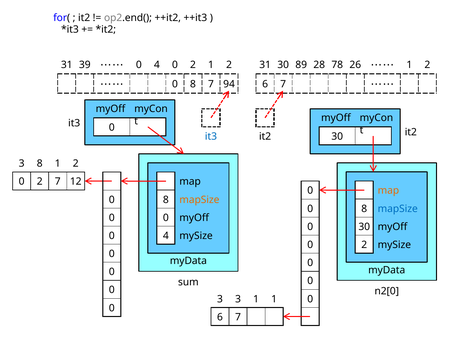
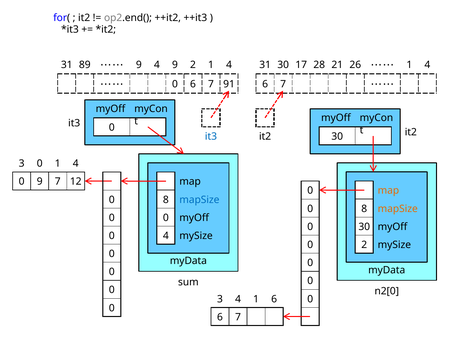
39: 39 -> 89 (85, 65)
0: 0 -> 9 (139, 65)
4 0: 0 -> 9 (175, 65)
2 1 2: 2 -> 4 (229, 65)
89: 89 -> 17 (301, 65)
78: 78 -> 21 (337, 65)
2: 2 -> 4 (427, 65)
0 8: 8 -> 6 (193, 84)
94: 94 -> 91 (229, 84)
3 8: 8 -> 0 (40, 163)
2: 2 -> 4 (76, 163)
2: 2 -> 9 (40, 181)
mapSize colour: orange -> blue (199, 199)
mapSize colour: blue -> orange (398, 208)
3 3: 3 -> 4 (238, 299)
1 1: 1 -> 6 (274, 299)
